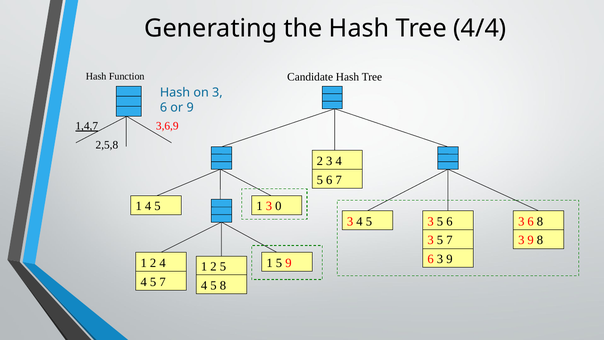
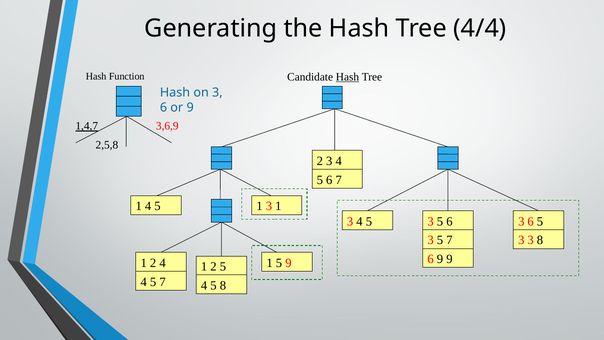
Hash underline: none -> present (347, 77)
3 0: 0 -> 1 (278, 206)
6 8: 8 -> 5 (540, 221)
9: 9 -> 3 (531, 240)
3: 3 -> 9 (440, 259)
